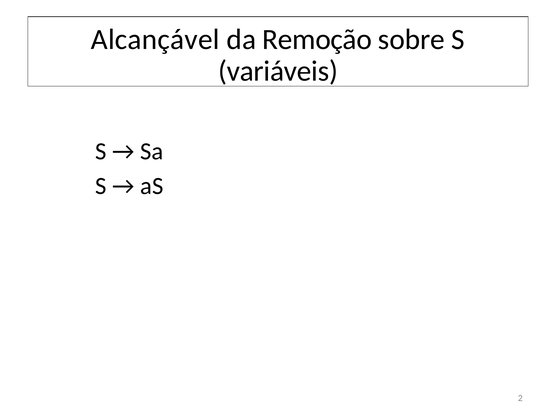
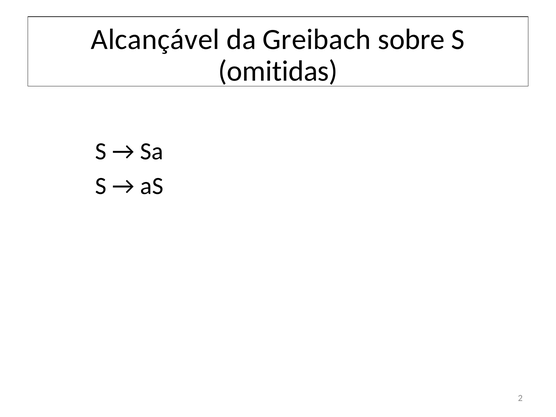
Remoção: Remoção -> Greibach (317, 39)
variáveis: variáveis -> omitidas (278, 71)
